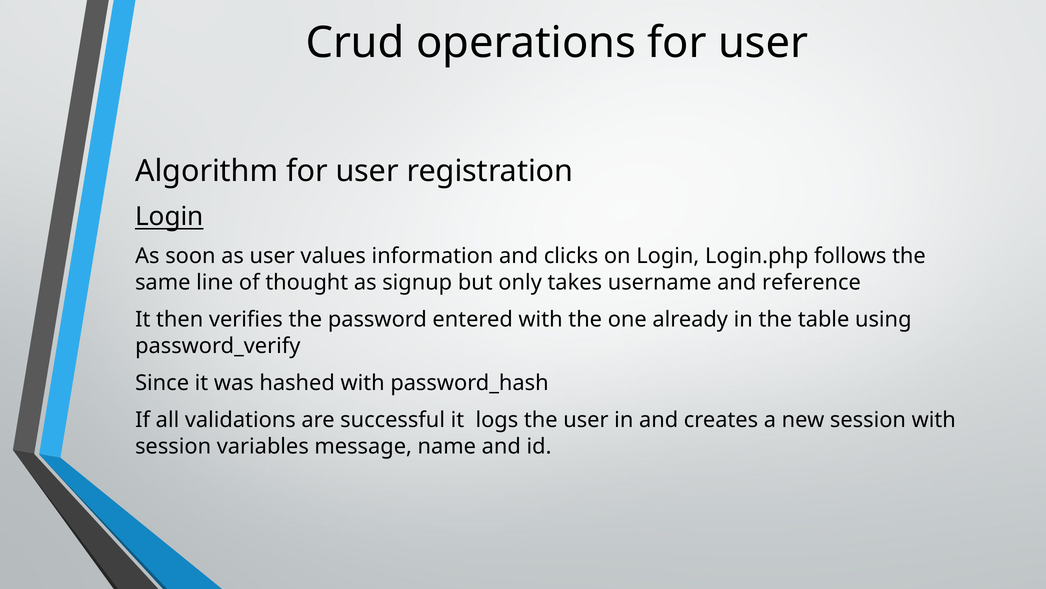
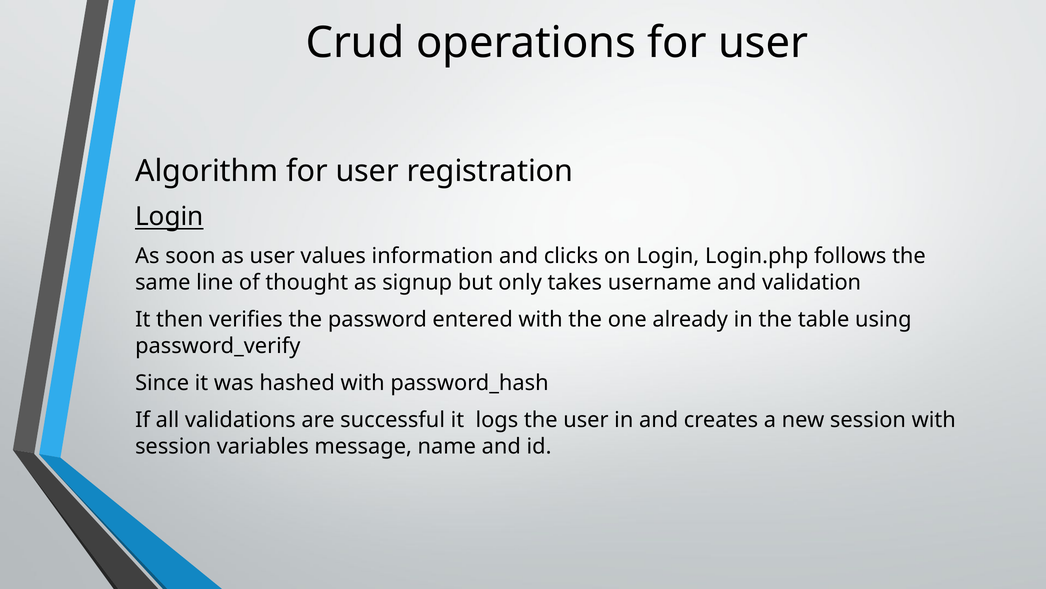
reference: reference -> validation (812, 282)
